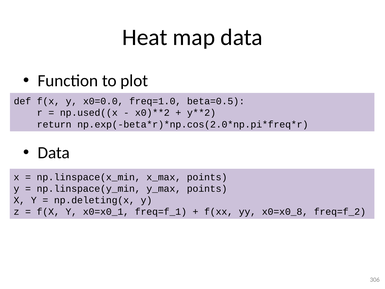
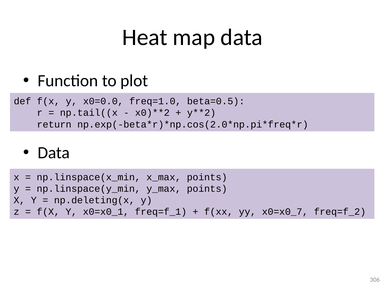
np.used((x: np.used((x -> np.tail((x (89, 113)
x0=x0_8: x0=x0_8 -> x0=x0_7 (285, 212)
